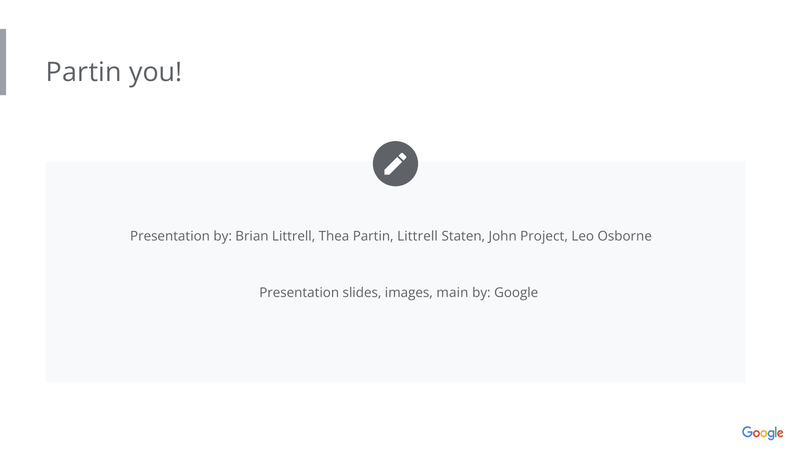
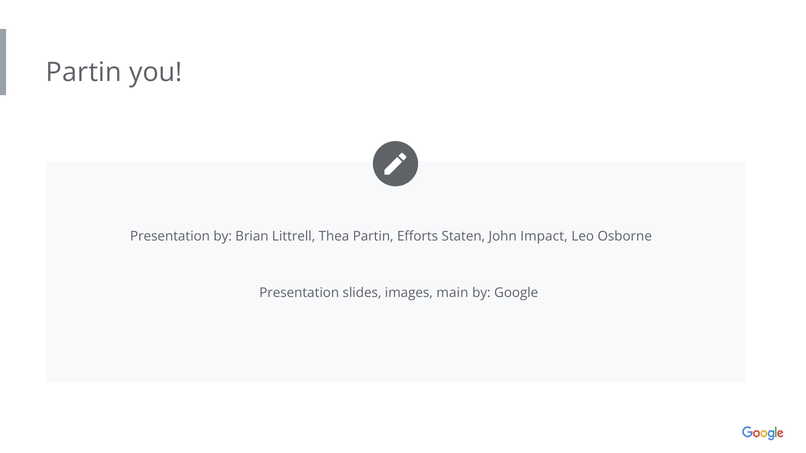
Partin Littrell: Littrell -> Efforts (418, 236)
Project: Project -> Impact (544, 236)
